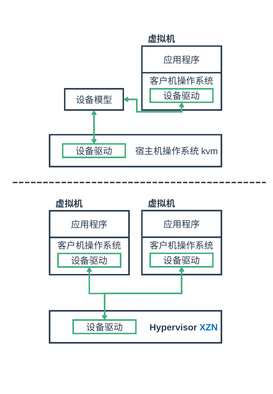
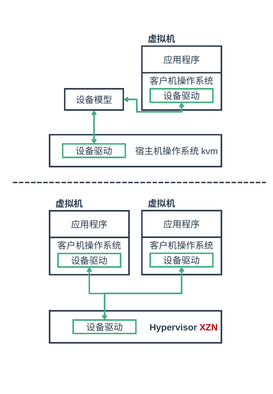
XZN colour: blue -> red (209, 328)
